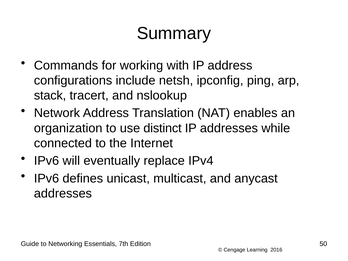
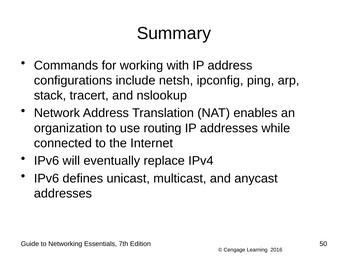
distinct: distinct -> routing (162, 128)
